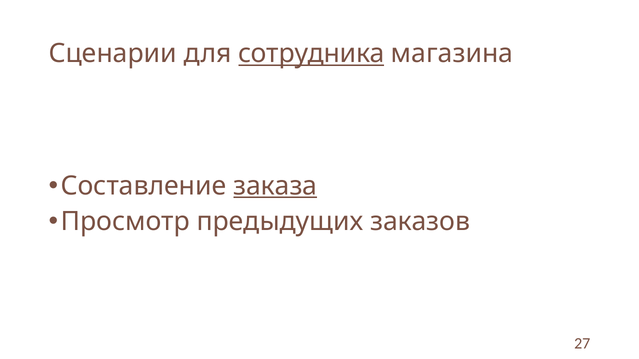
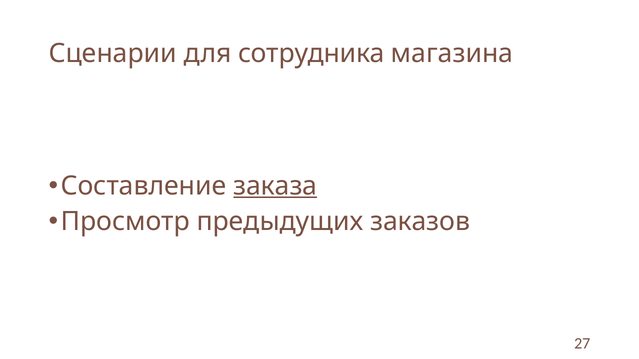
сотрудника underline: present -> none (311, 54)
